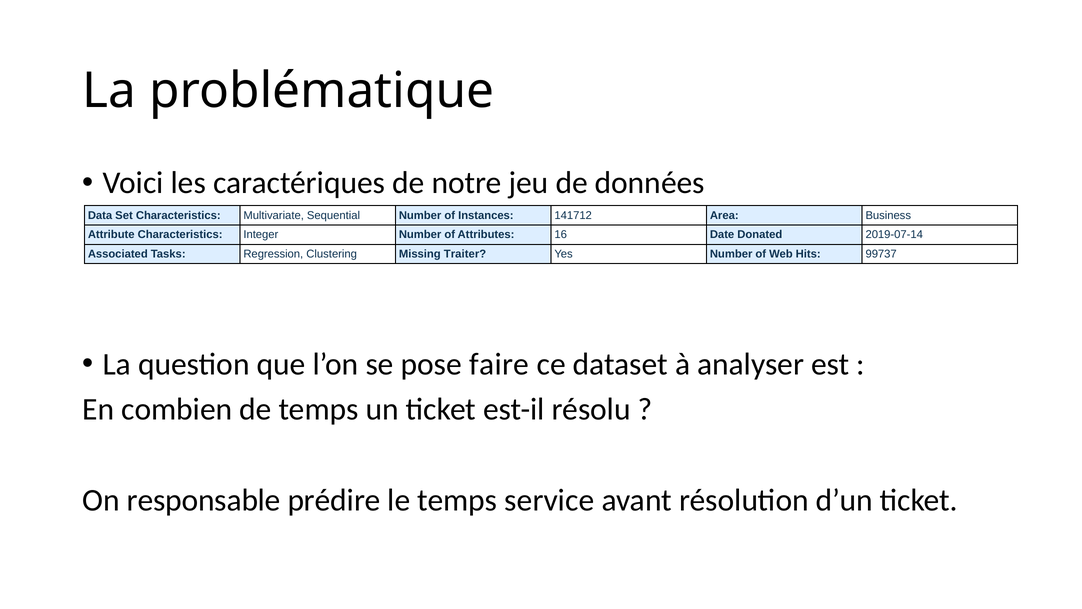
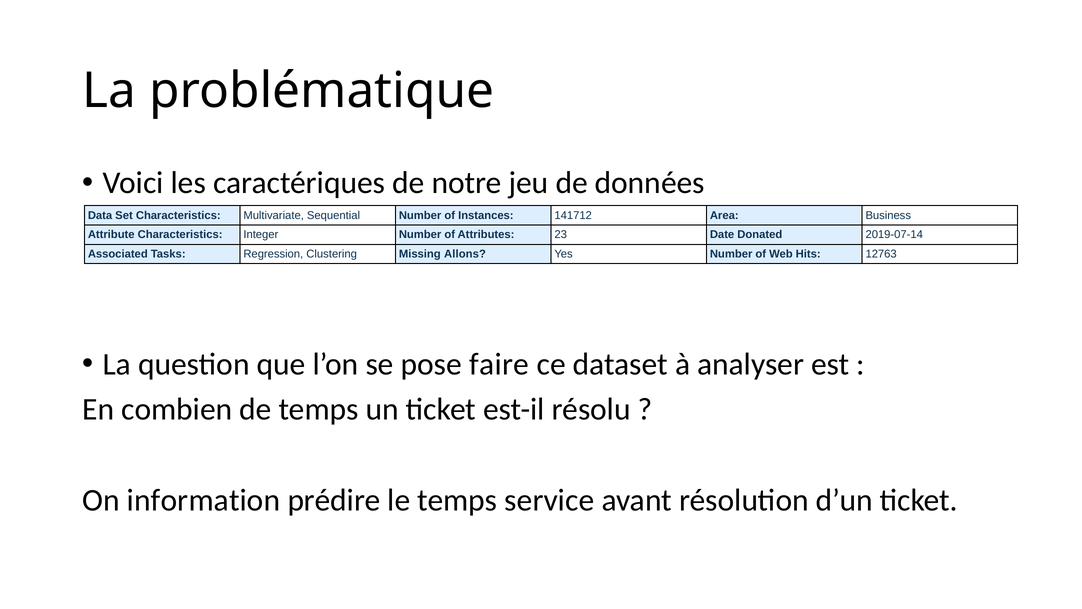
16: 16 -> 23 (561, 235)
Traiter: Traiter -> Allons (465, 254)
99737: 99737 -> 12763 (881, 254)
responsable: responsable -> information (204, 500)
